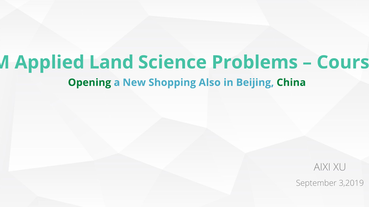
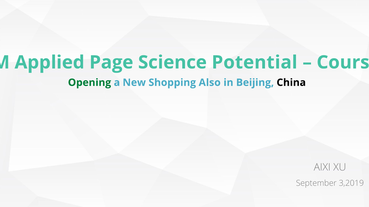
Land: Land -> Page (111, 63)
Problems: Problems -> Potential (255, 63)
China colour: green -> black (291, 83)
